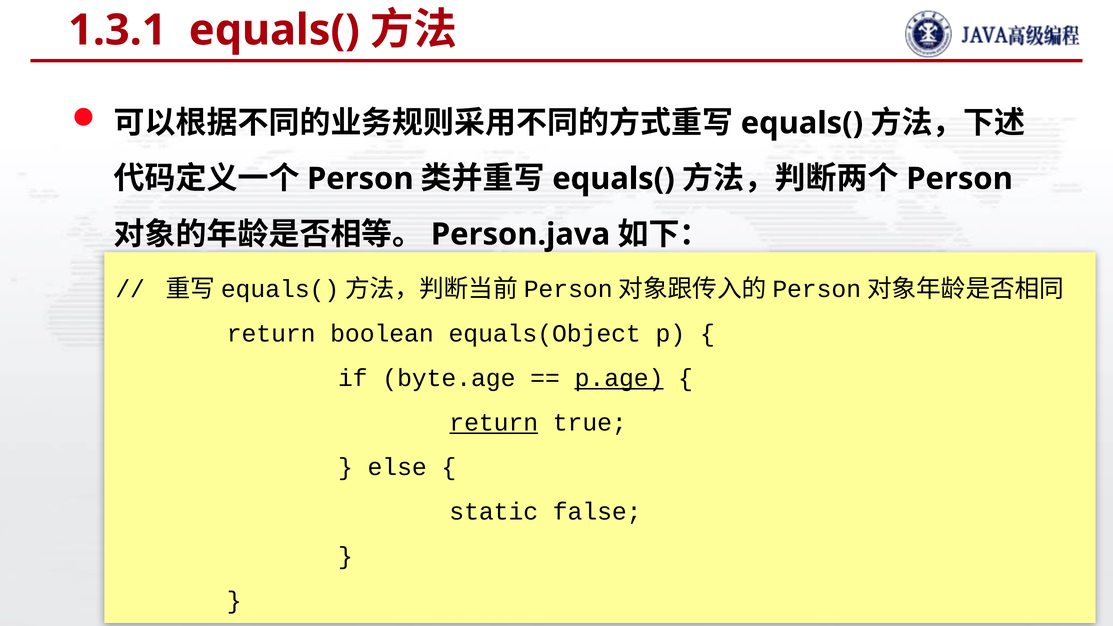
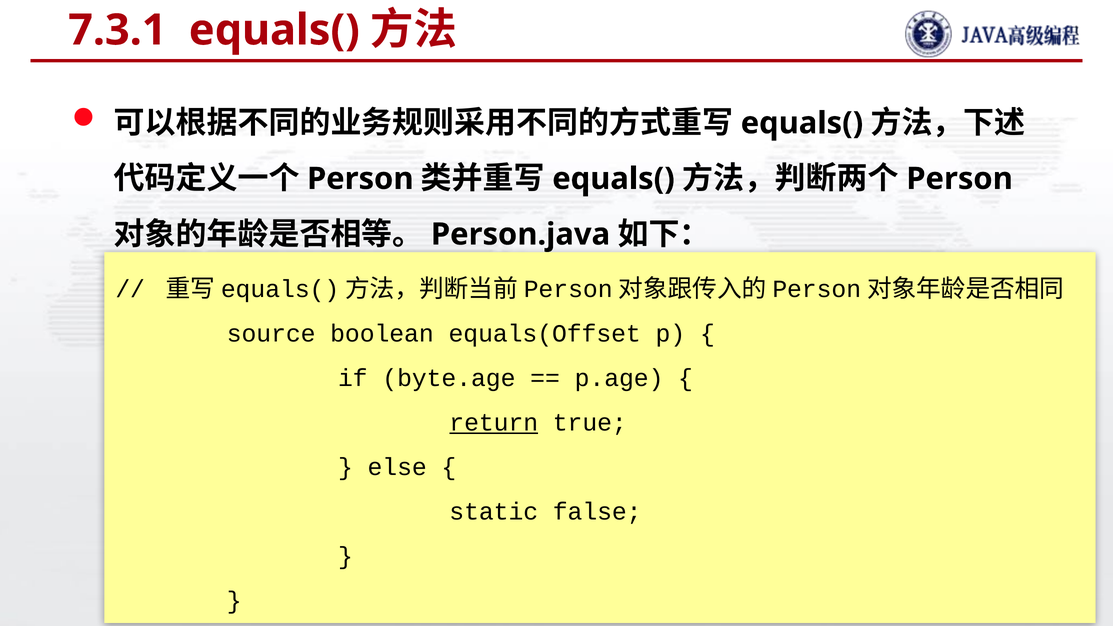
1.3.1: 1.3.1 -> 7.3.1 (117, 30)
return: return -> source (271, 334)
equals(Object: equals(Object -> equals(Offset (545, 334)
p.age underline: present -> none (619, 378)
